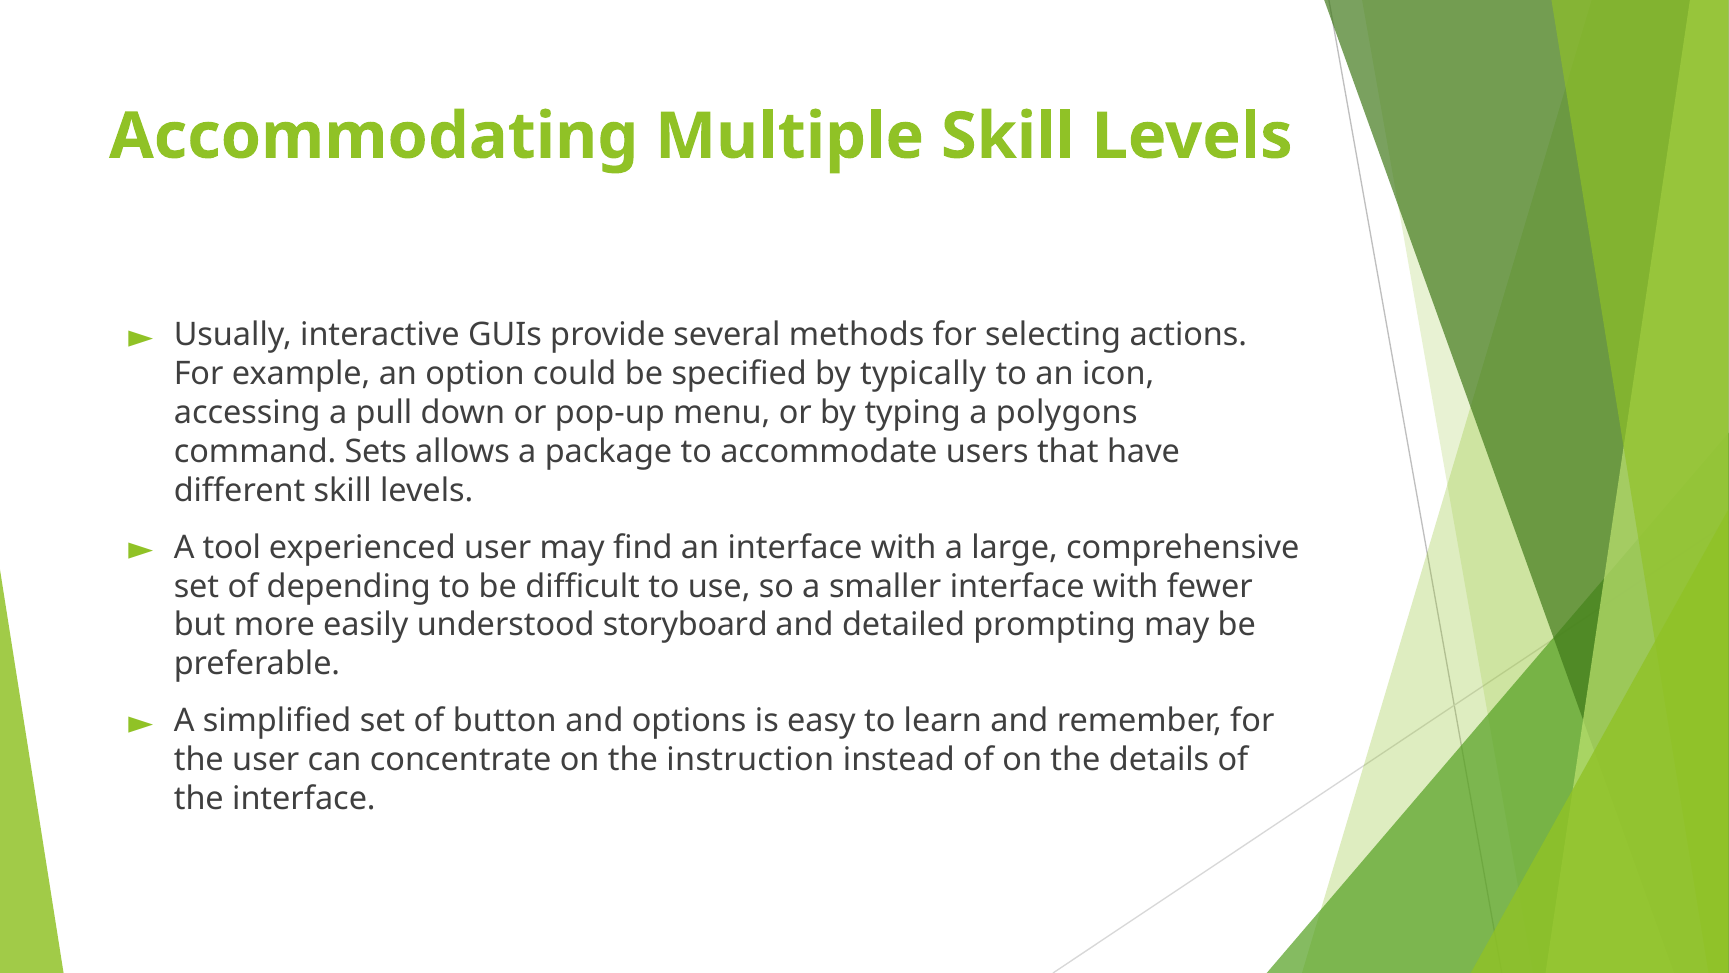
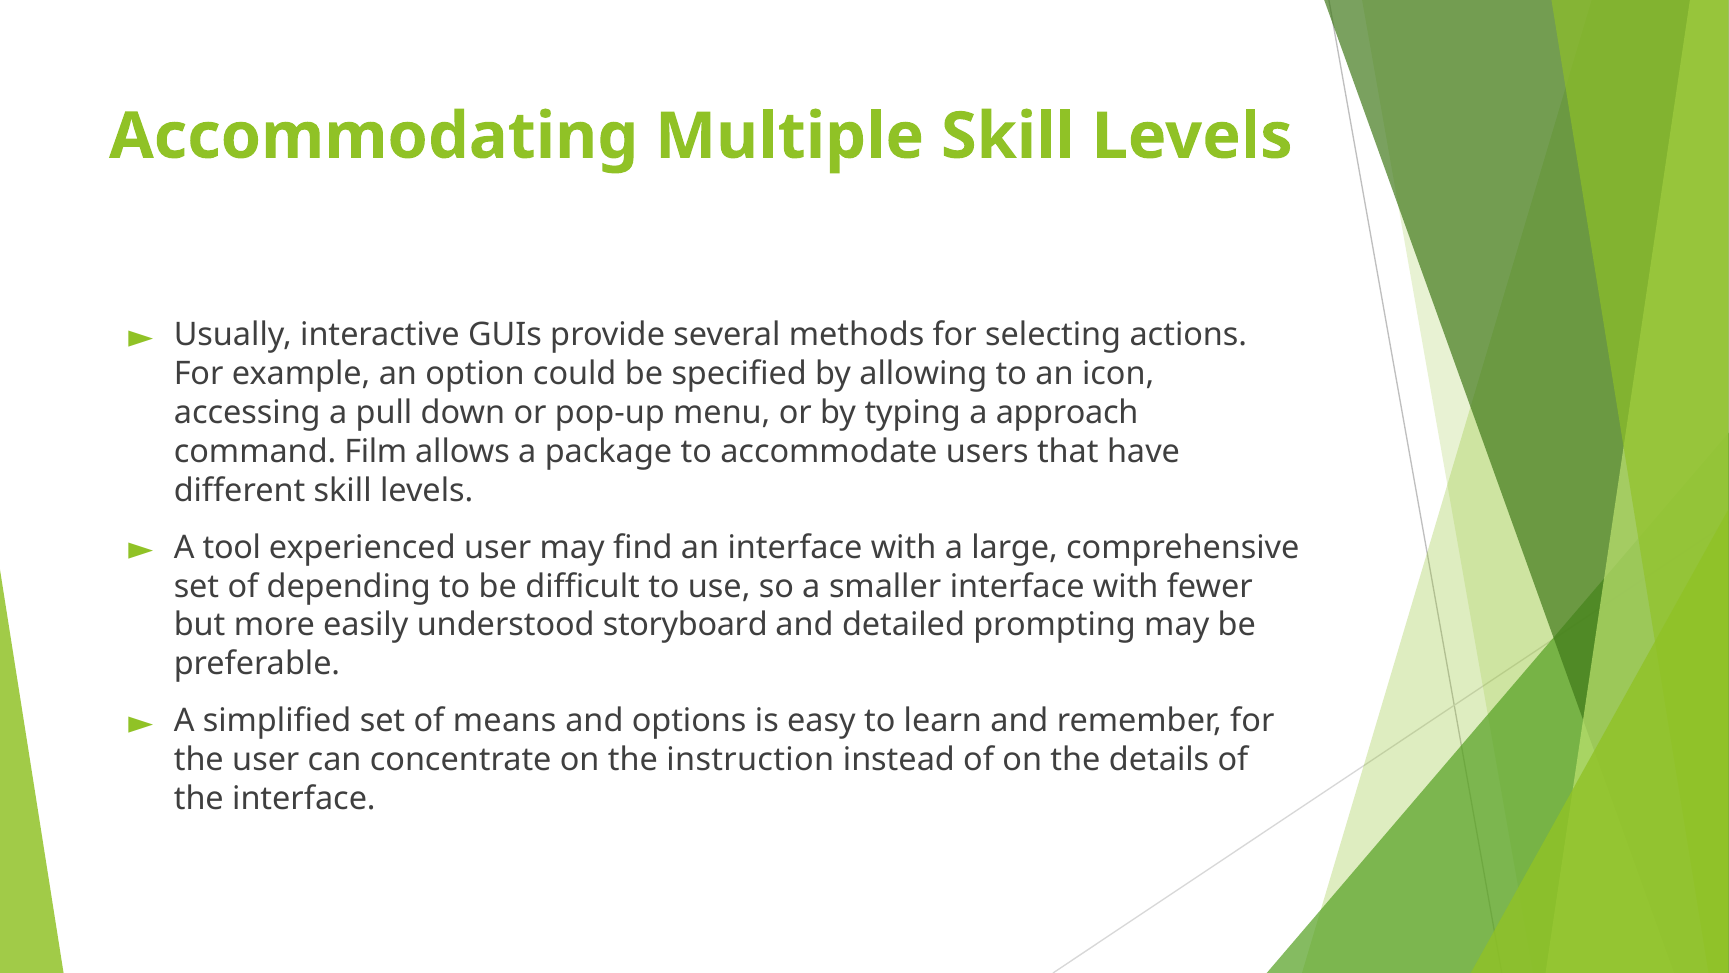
typically: typically -> allowing (923, 374)
polygons: polygons -> approach (1067, 412)
Sets: Sets -> Film (376, 451)
button: button -> means (505, 721)
